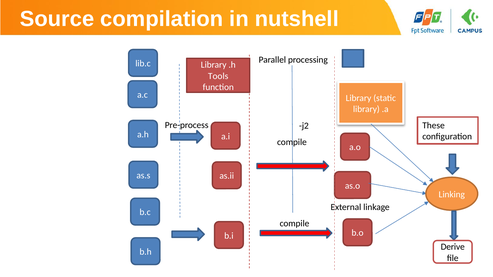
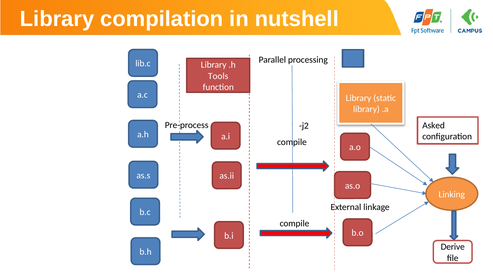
Source: Source -> Library (57, 19)
These: These -> Asked (434, 126)
